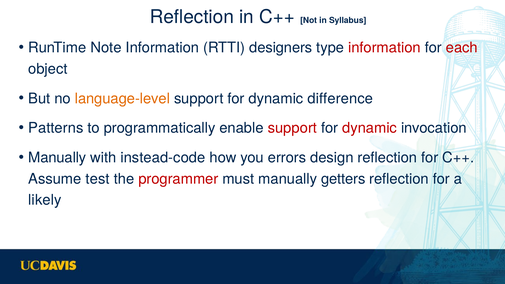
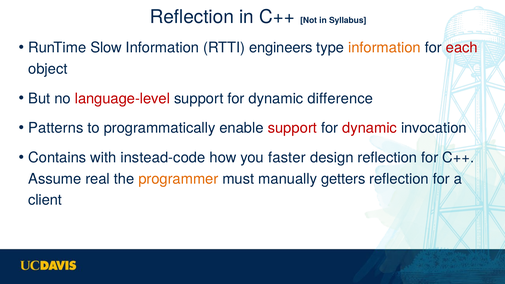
Note: Note -> Slow (106, 48)
designers: designers -> engineers (281, 48)
information colour: red -> orange (384, 48)
language-level colour: orange -> red (122, 99)
Manually: Manually -> Contains (57, 158)
errors: errors -> faster (287, 158)
test: test -> real (98, 179)
programmer colour: red -> orange (178, 179)
likely: likely -> client (45, 200)
